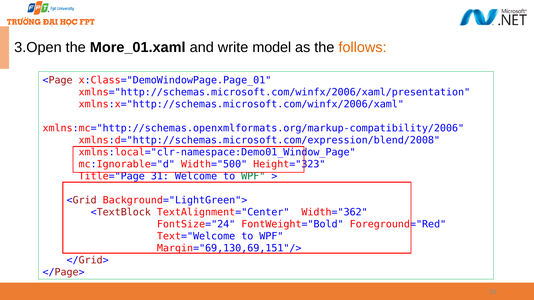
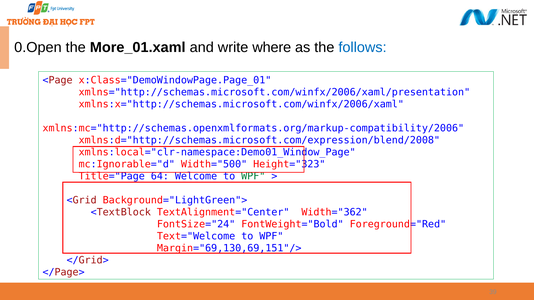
3.Open: 3.Open -> 0.Open (38, 48)
model: model -> where (272, 48)
follows colour: orange -> blue (363, 48)
31: 31 -> 64 (160, 176)
